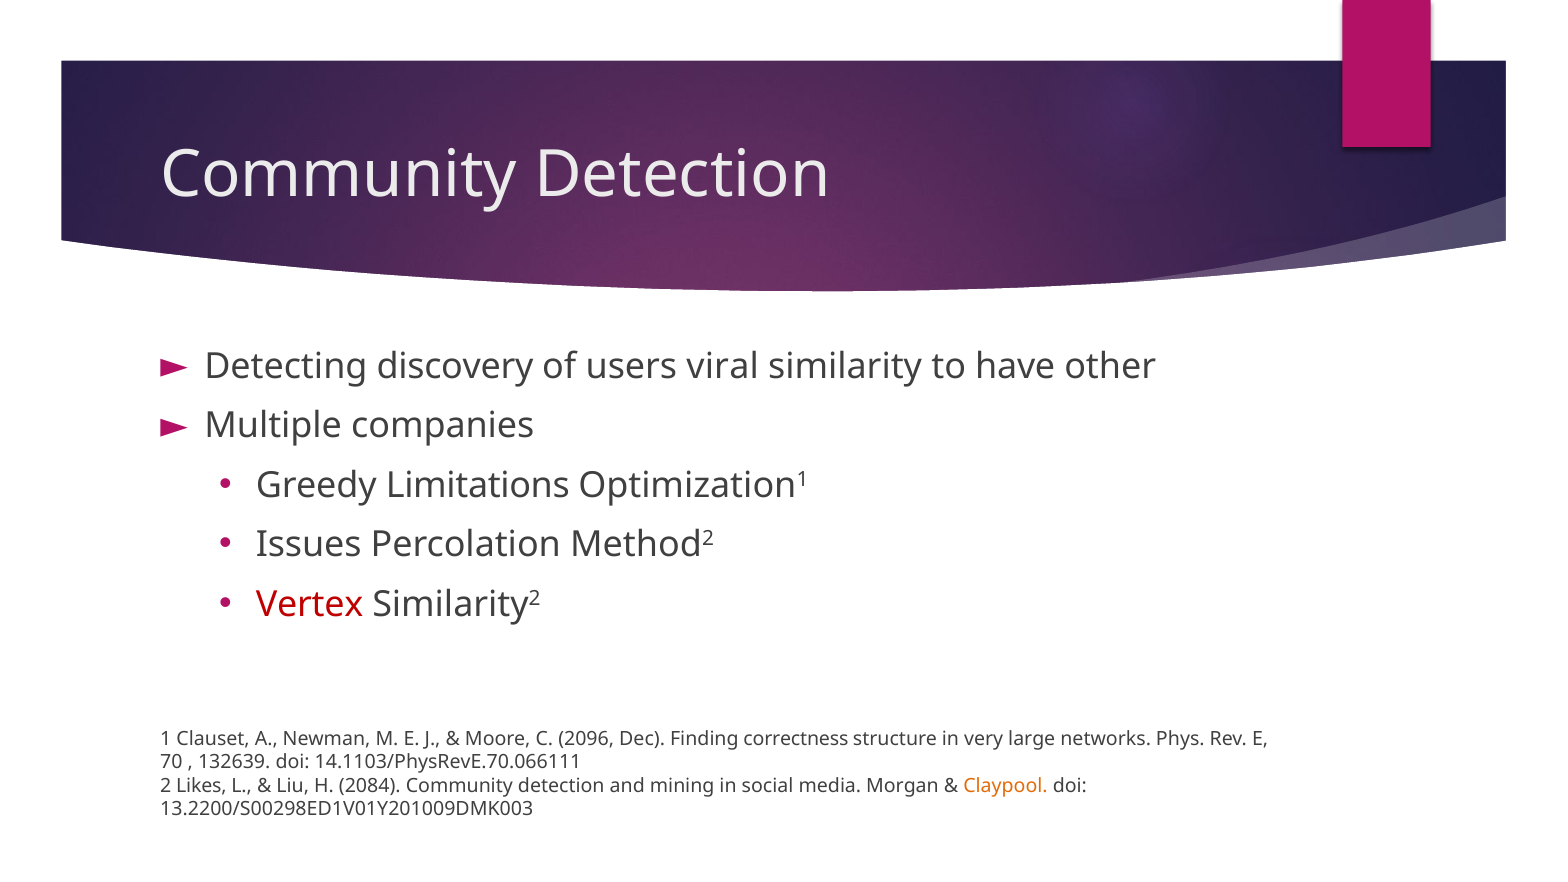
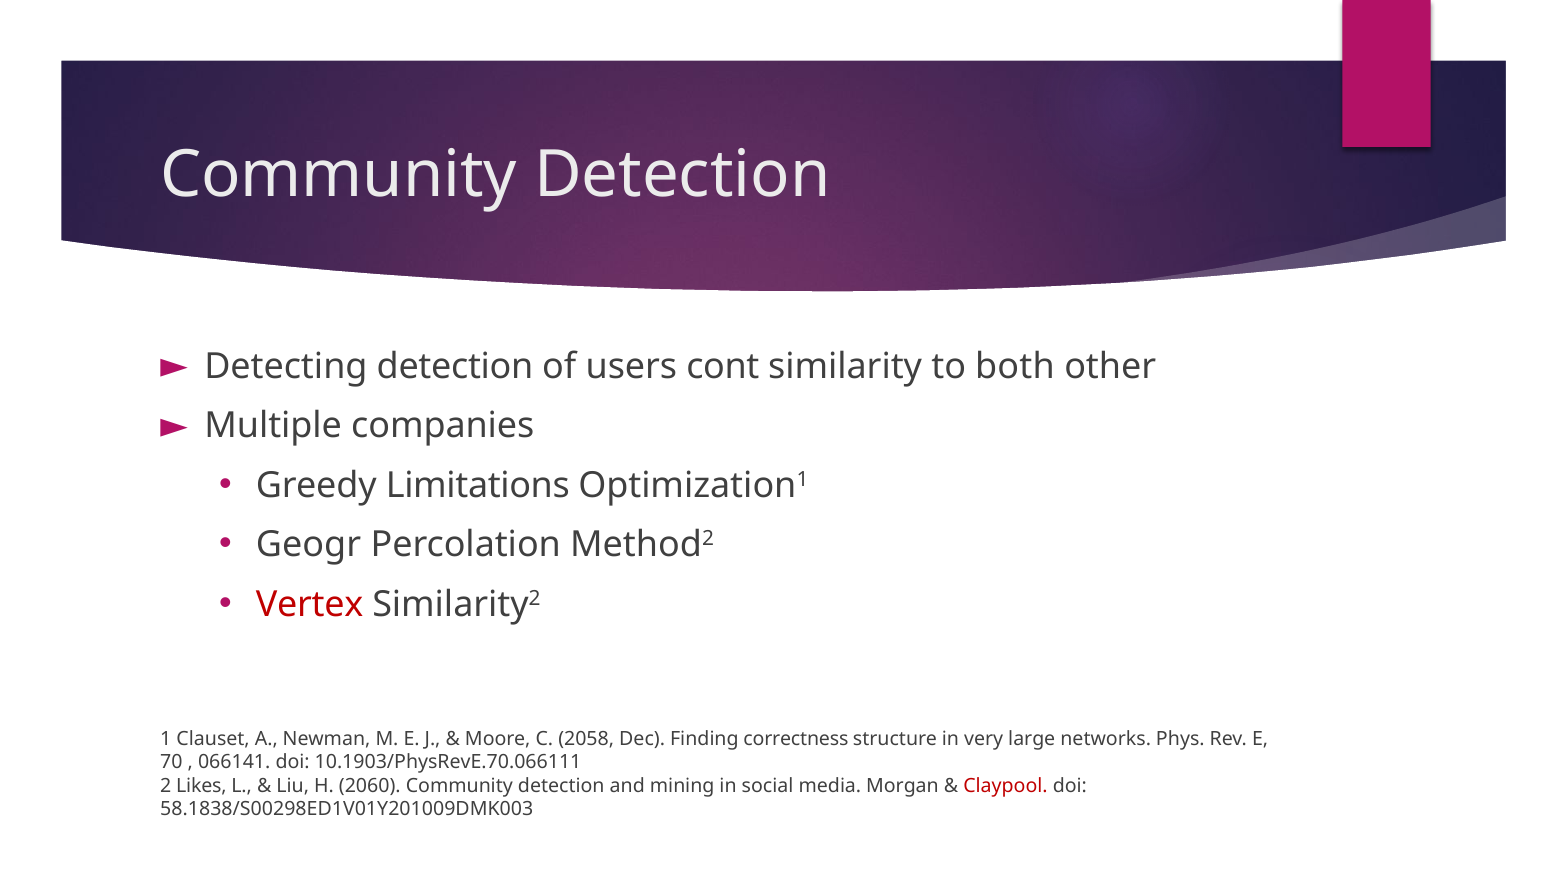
Detecting discovery: discovery -> detection (455, 367)
viral: viral -> cont (723, 367)
have: have -> both (1015, 367)
Issues: Issues -> Geogr (309, 545)
2096: 2096 -> 2058 (586, 739)
132639: 132639 -> 066141 (234, 762)
14.1103/PhysRevE.70.066111: 14.1103/PhysRevE.70.066111 -> 10.1903/PhysRevE.70.066111 (448, 762)
2084: 2084 -> 2060 (370, 786)
Claypool colour: orange -> red (1006, 786)
13.2200/S00298ED1V01Y201009DMK003: 13.2200/S00298ED1V01Y201009DMK003 -> 58.1838/S00298ED1V01Y201009DMK003 (347, 809)
